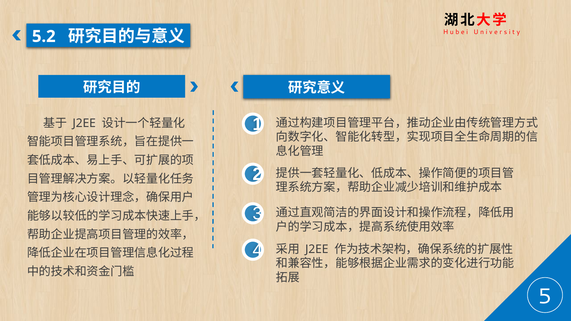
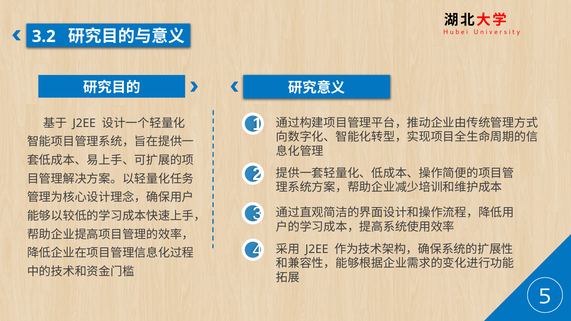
5.2: 5.2 -> 3.2 (44, 36)
